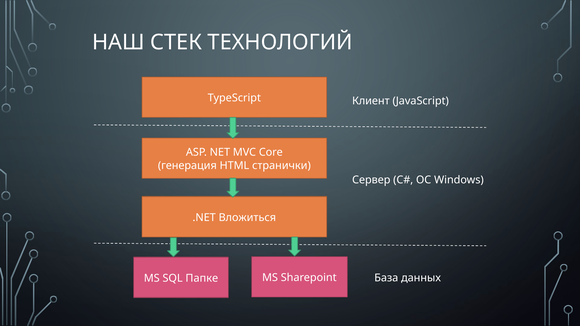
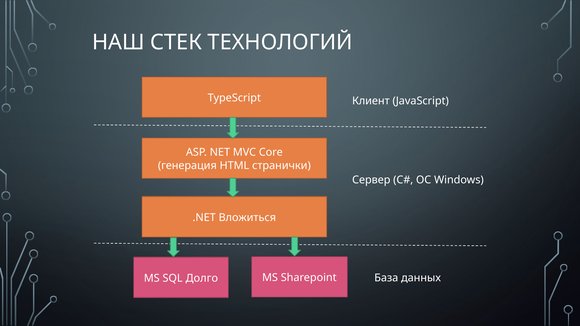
Папке: Папке -> Долго (202, 278)
